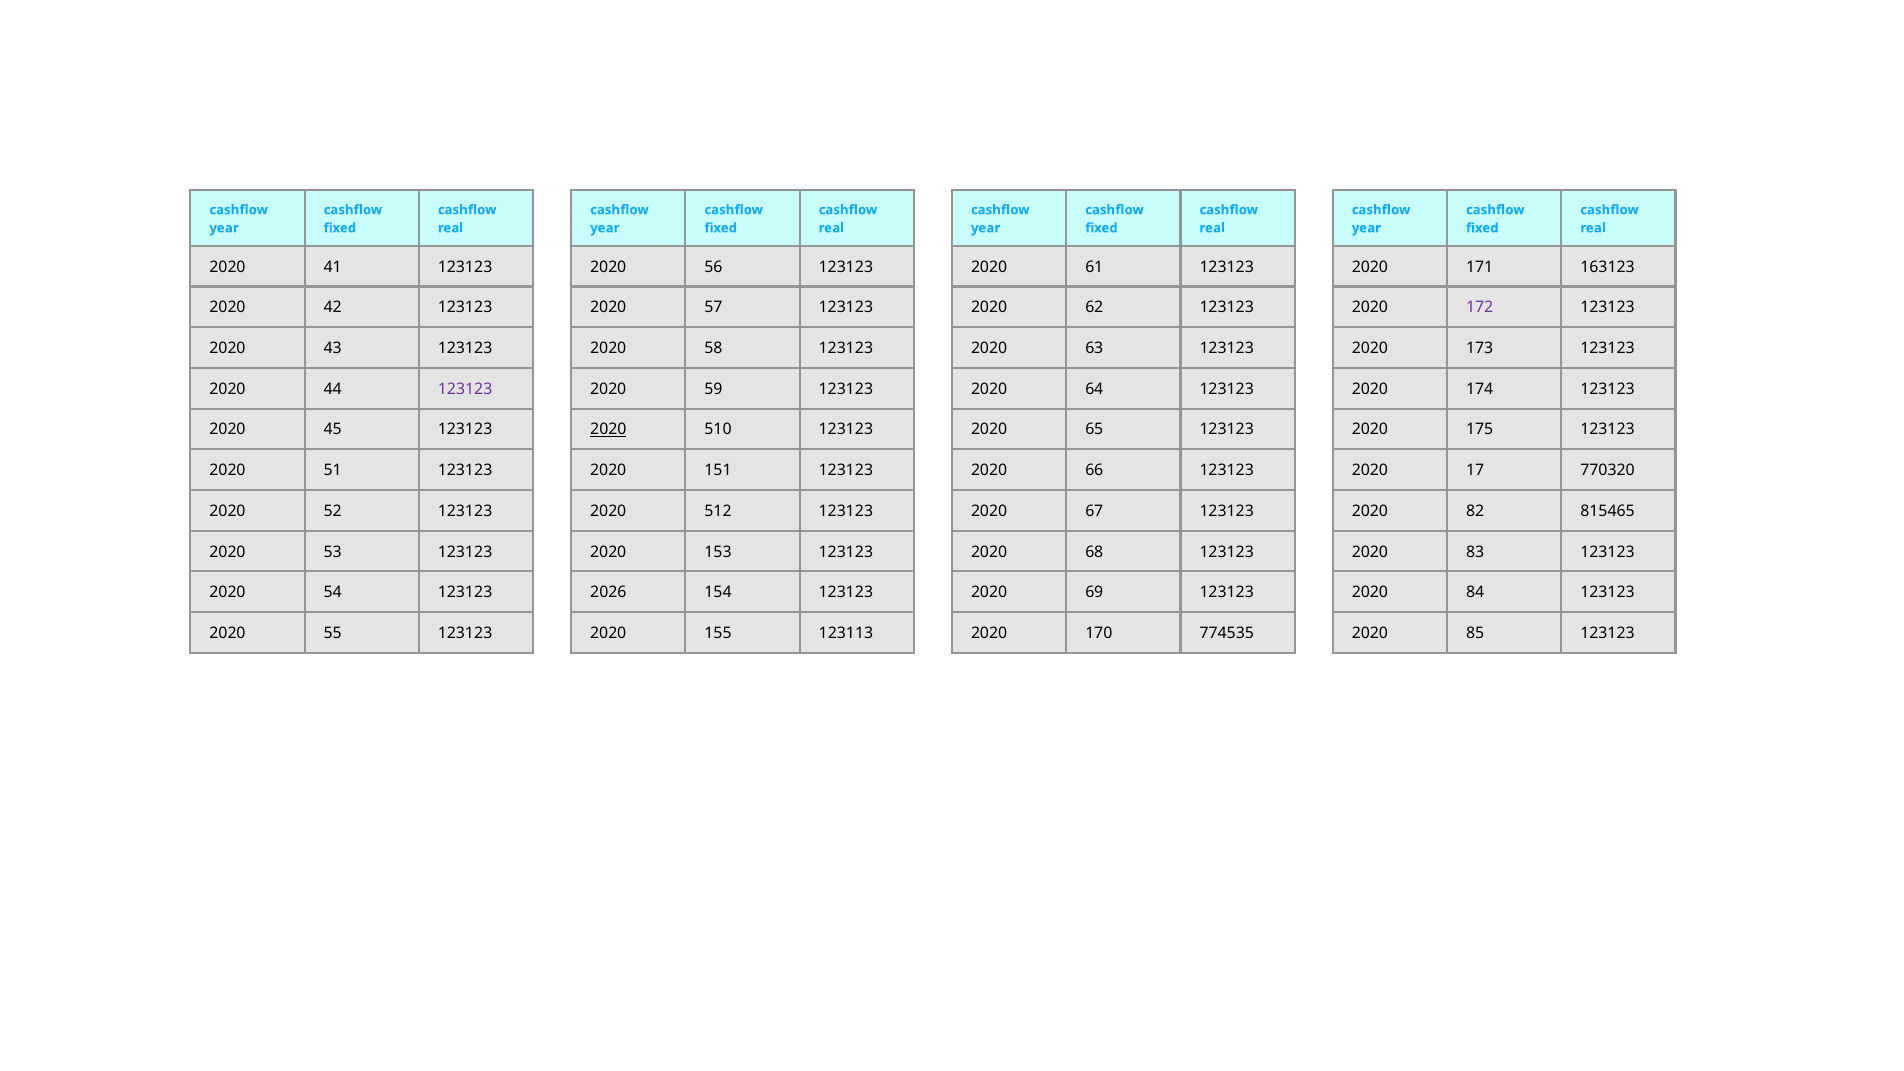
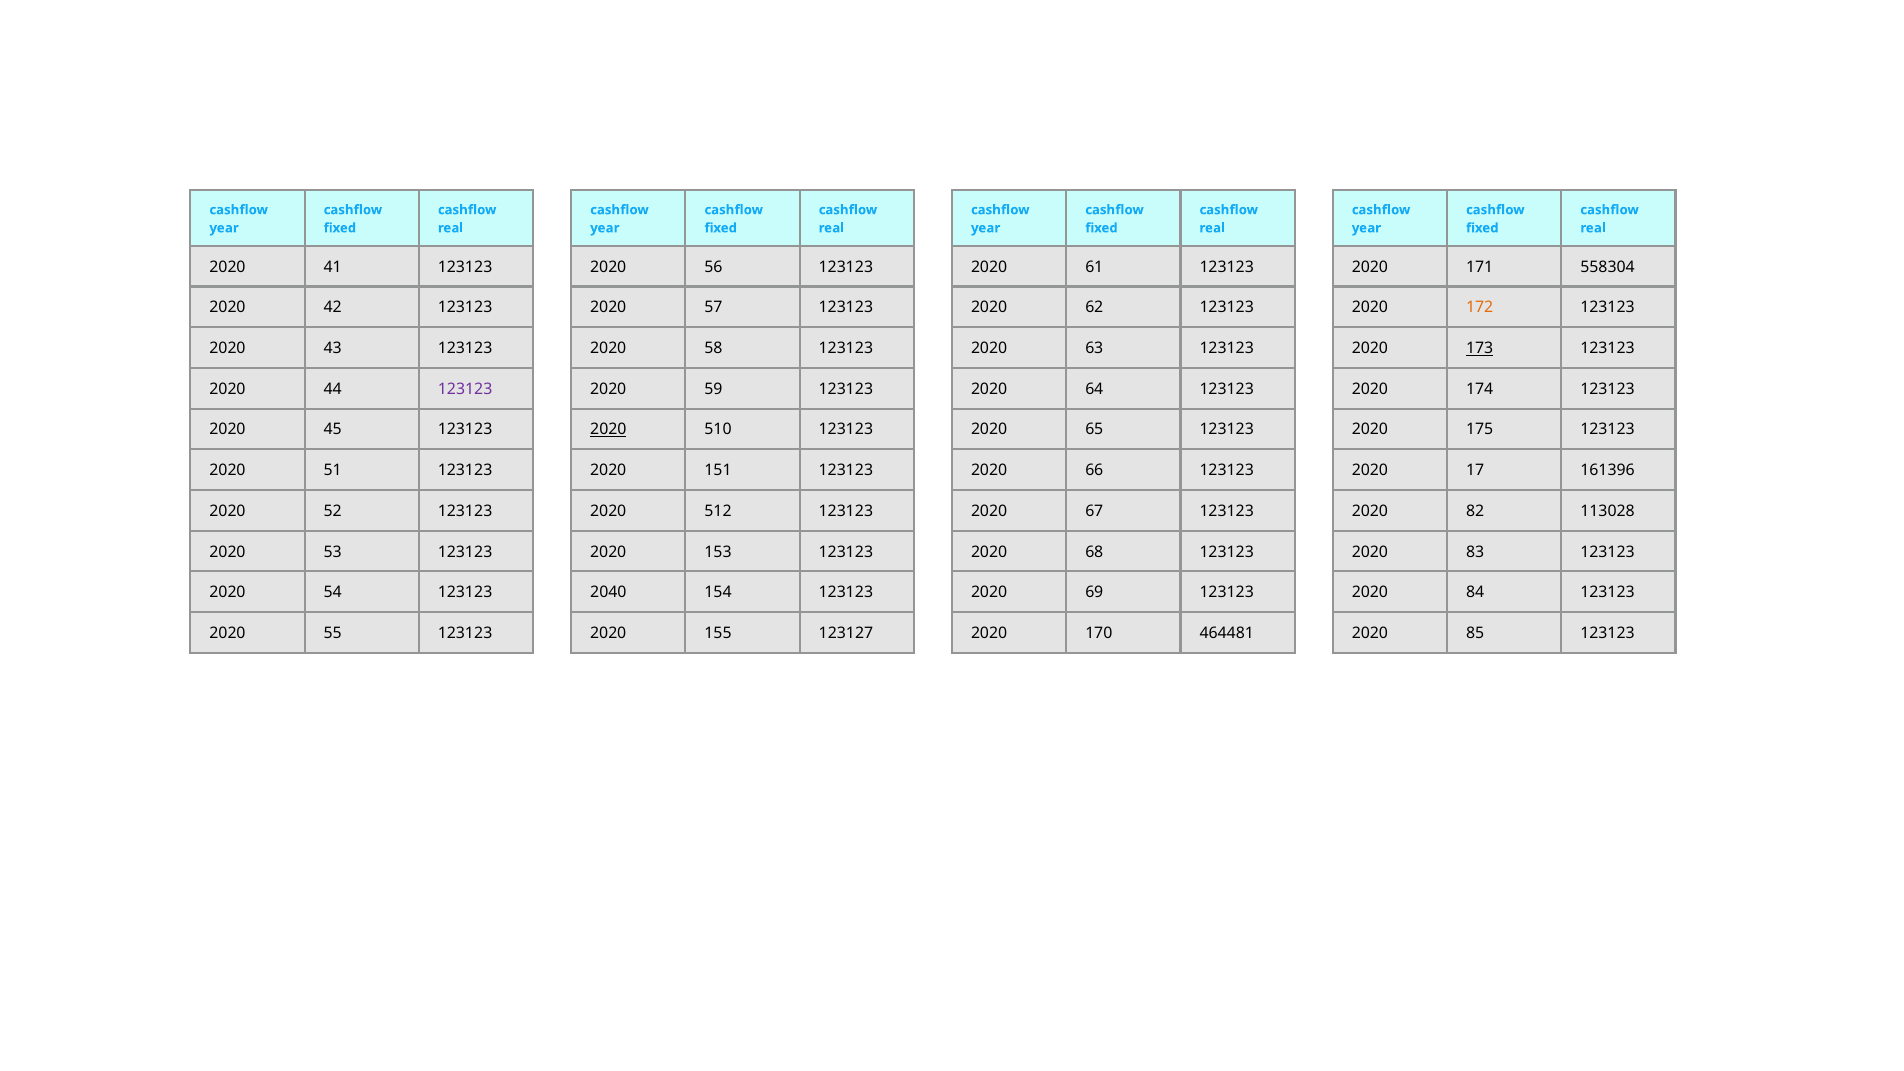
163123: 163123 -> 558304 (1608, 267)
172 colour: purple -> orange (1480, 308)
173 underline: none -> present (1480, 348)
770320: 770320 -> 161396 (1608, 470)
815465: 815465 -> 113028 (1608, 511)
2026: 2026 -> 2040 (608, 592)
123113: 123113 -> 123127 (846, 633)
774535: 774535 -> 464481 (1227, 633)
